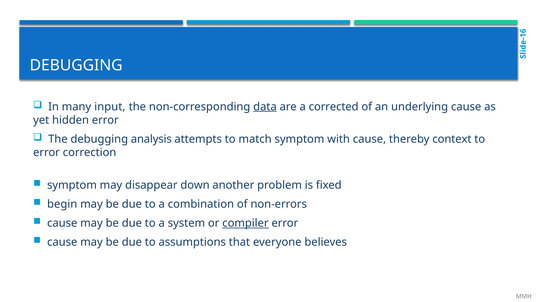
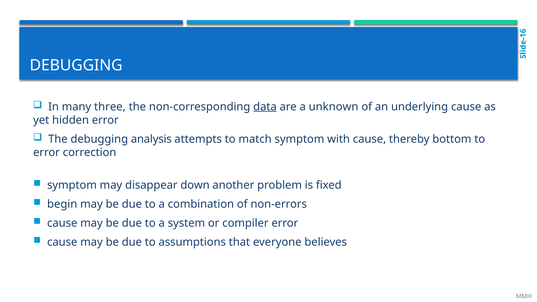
input: input -> three (110, 107)
corrected: corrected -> unknown (334, 107)
context: context -> bottom (452, 139)
compiler underline: present -> none (245, 223)
